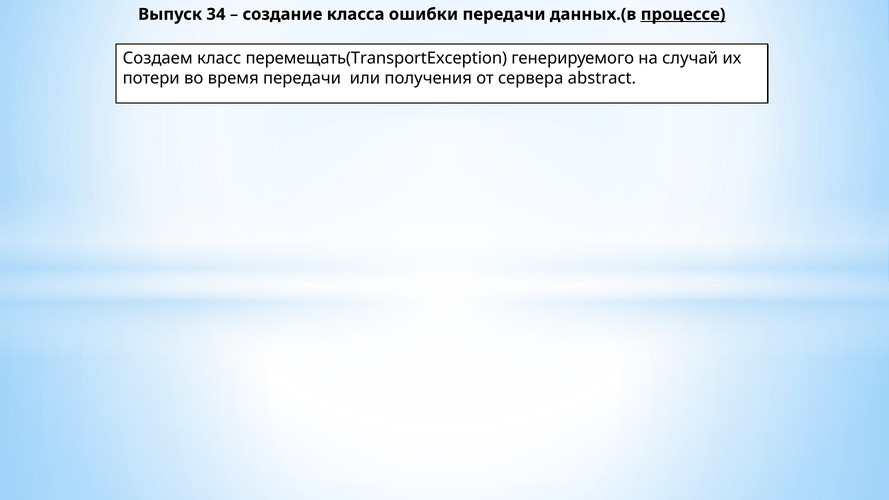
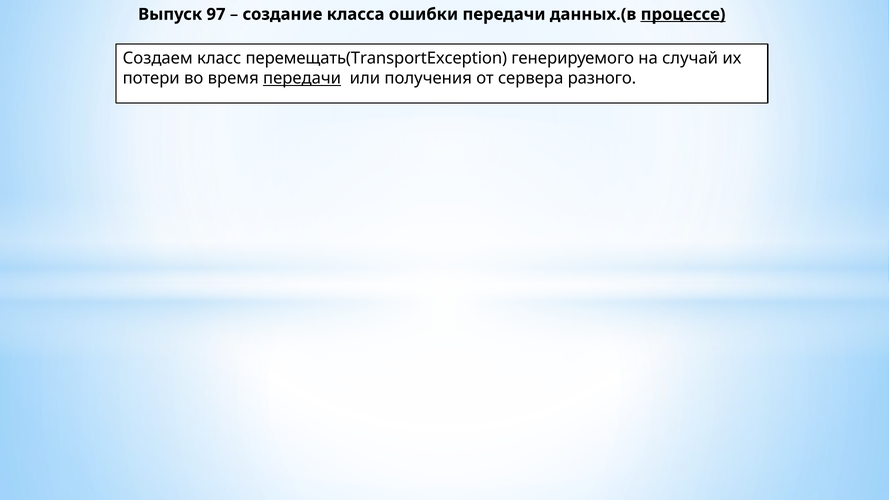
34: 34 -> 97 (216, 14)
передачи underline: none -> present (302, 78)
abstract: abstract -> разного (602, 78)
